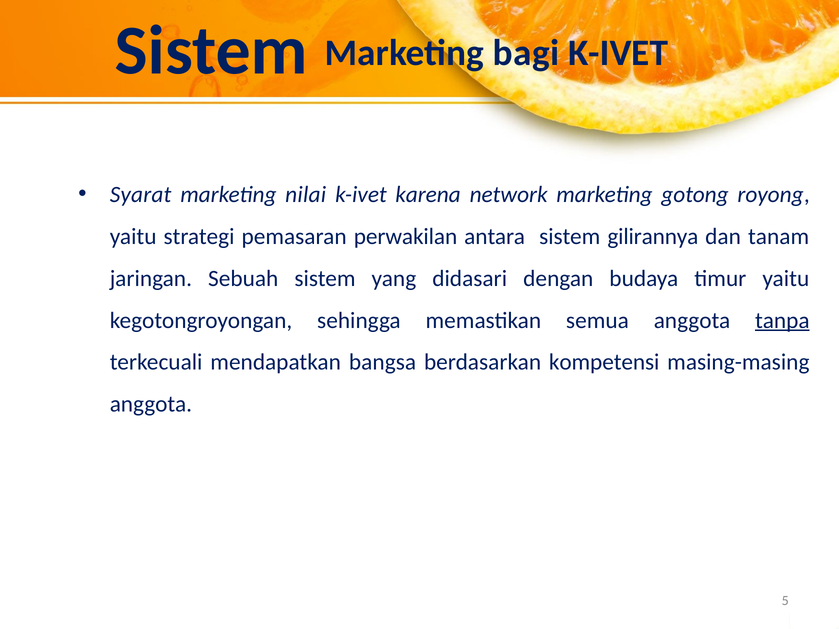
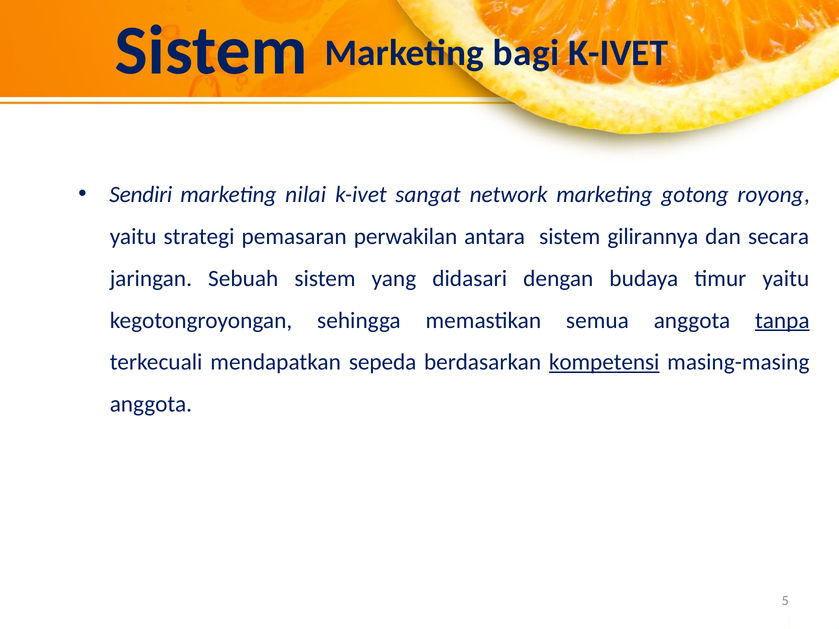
Syarat: Syarat -> Sendiri (141, 195)
karena: karena -> sangat (428, 195)
tanam: tanam -> secara (779, 237)
bangsa: bangsa -> sepeda (383, 362)
kompetensi underline: none -> present (604, 362)
